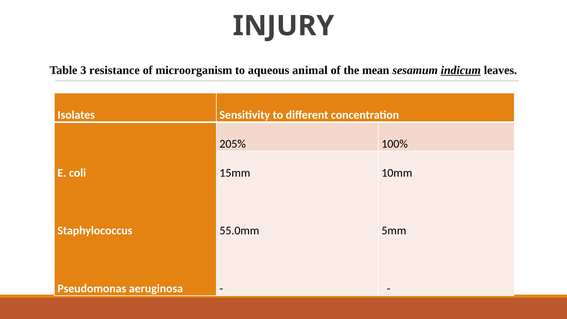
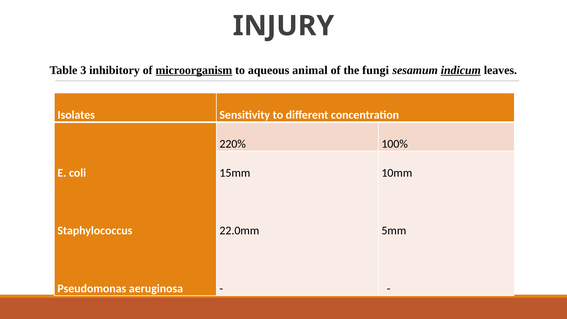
resistance: resistance -> inhibitory (114, 70)
microorganism underline: none -> present (194, 70)
mean: mean -> fungi (376, 70)
205%: 205% -> 220% (233, 144)
55.0mm: 55.0mm -> 22.0mm (239, 231)
